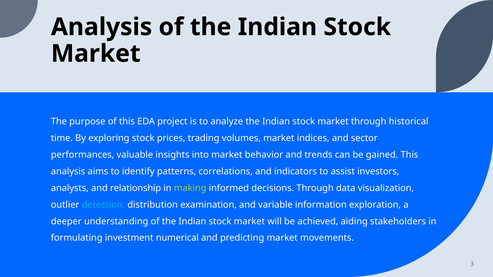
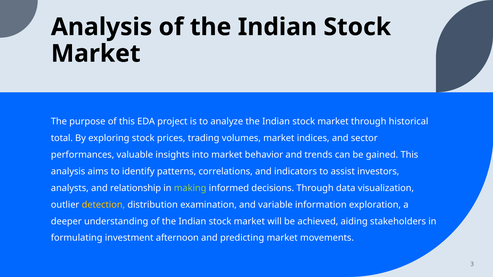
time: time -> total (62, 138)
detection colour: light blue -> yellow (103, 205)
numerical: numerical -> afternoon (177, 238)
